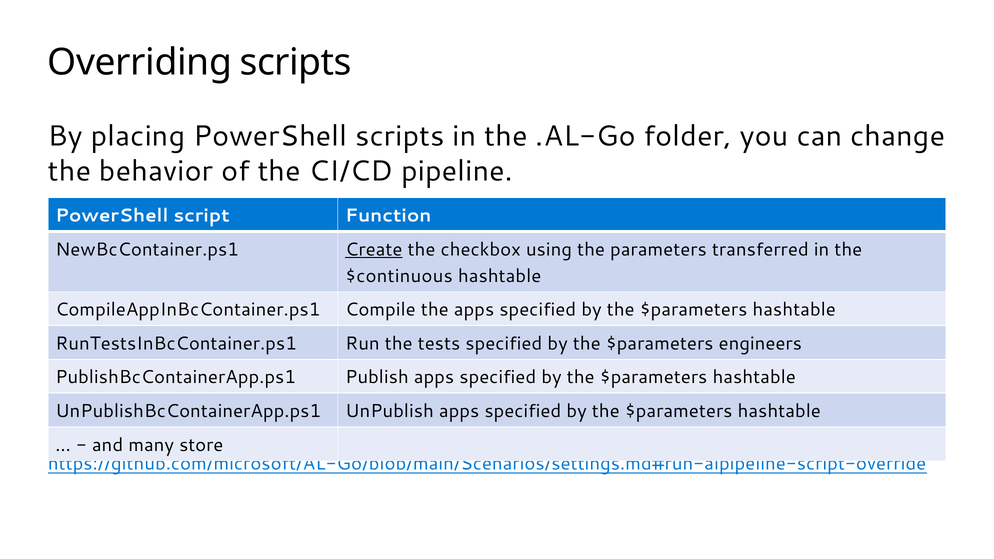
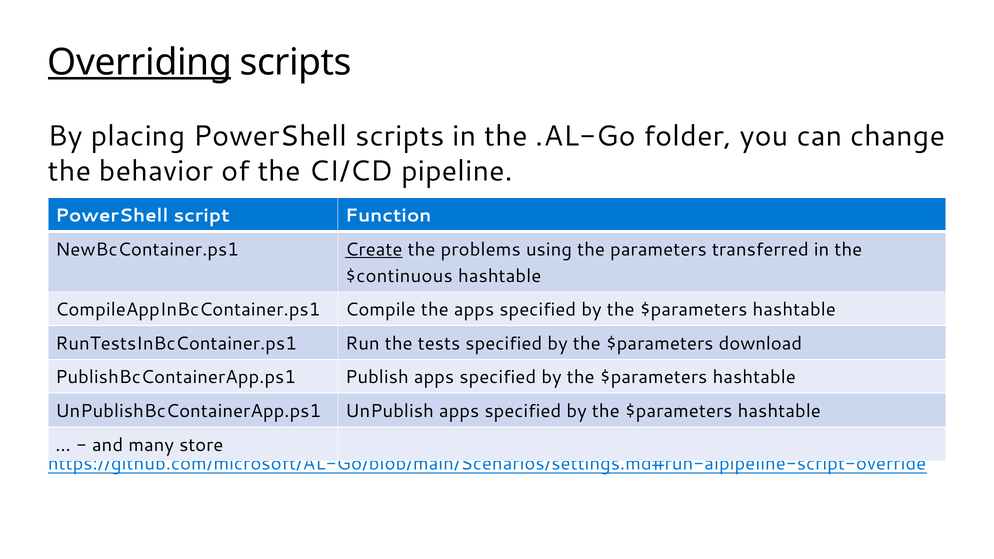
Overriding underline: none -> present (140, 62)
checkbox: checkbox -> problems (481, 250)
engineers: engineers -> download (760, 344)
